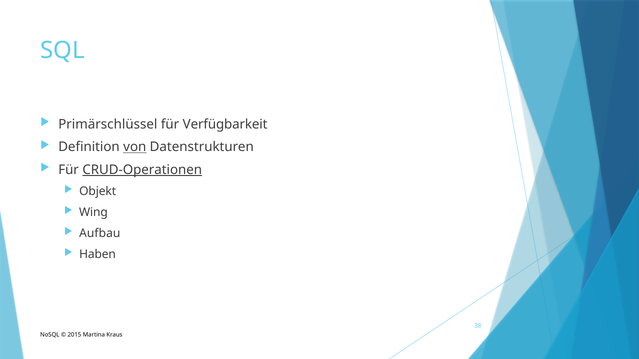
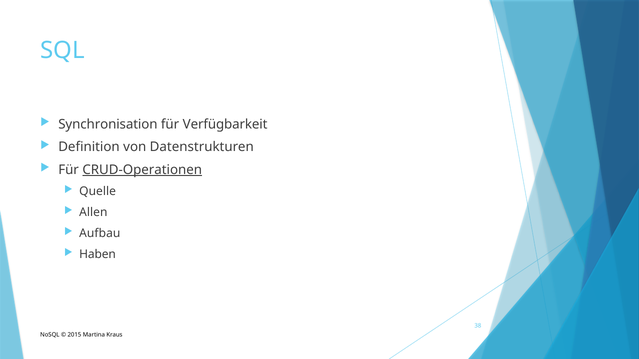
Primärschlüssel: Primärschlüssel -> Synchronisation (108, 125)
von underline: present -> none (135, 147)
Objekt: Objekt -> Quelle (98, 192)
Wing: Wing -> Allen (93, 213)
